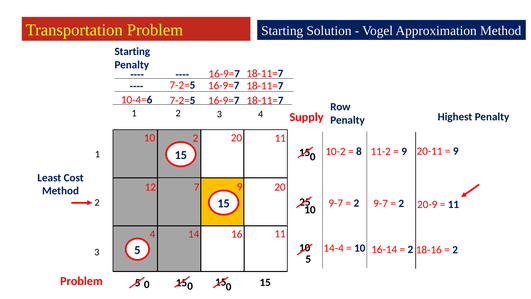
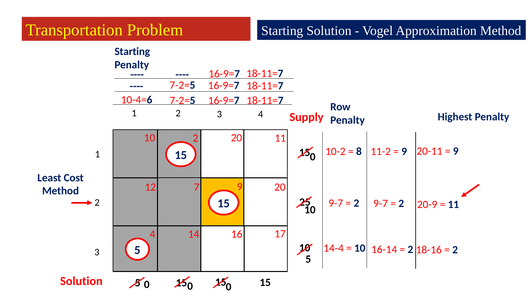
14 11: 11 -> 17 (280, 233)
Problem: Problem -> Solution (81, 281)
